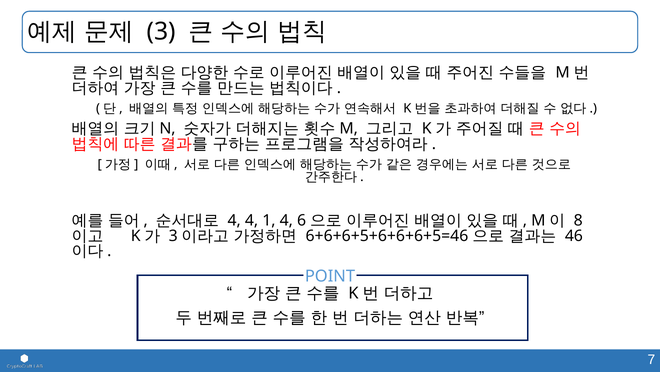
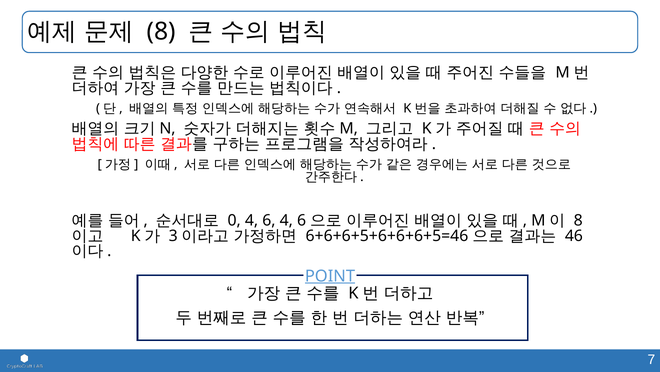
3: 3 -> 8 (161, 32)
4: 4 -> 0 (234, 220)
1: 1 -> 6 (269, 220)
POINT underline: none -> present (330, 276)
